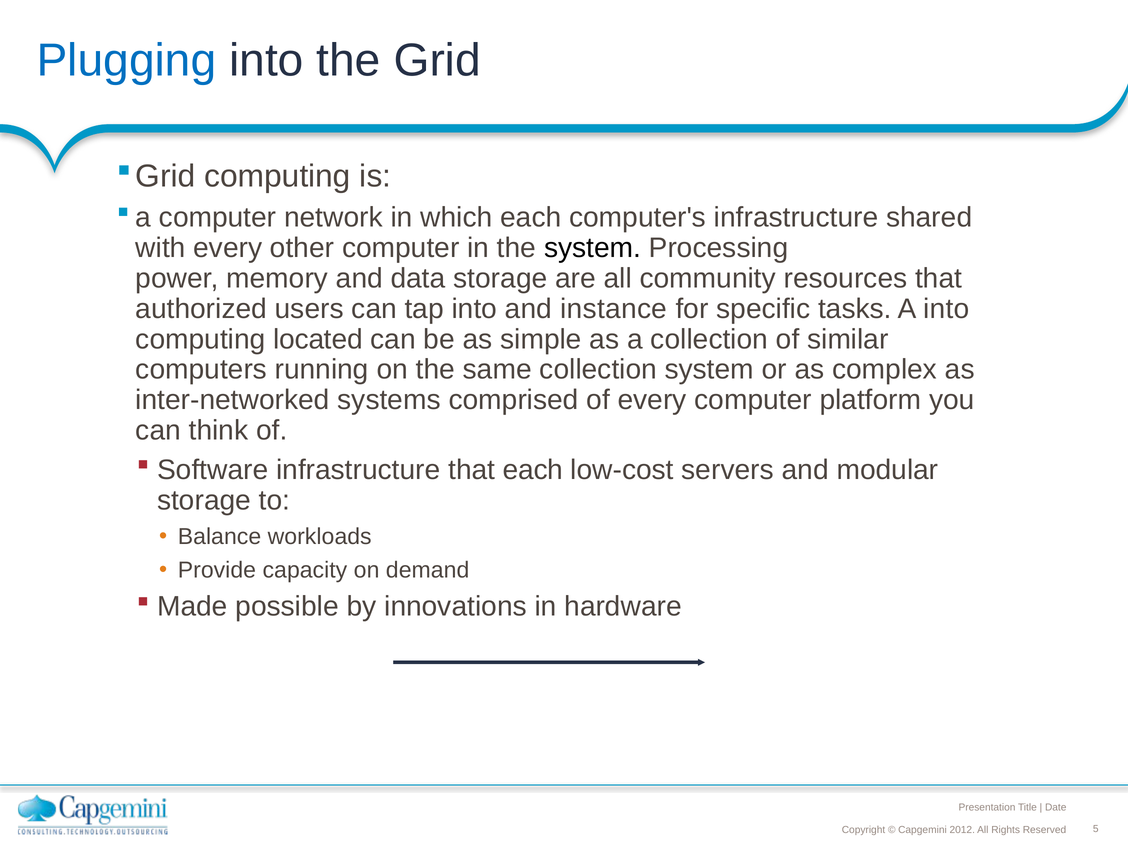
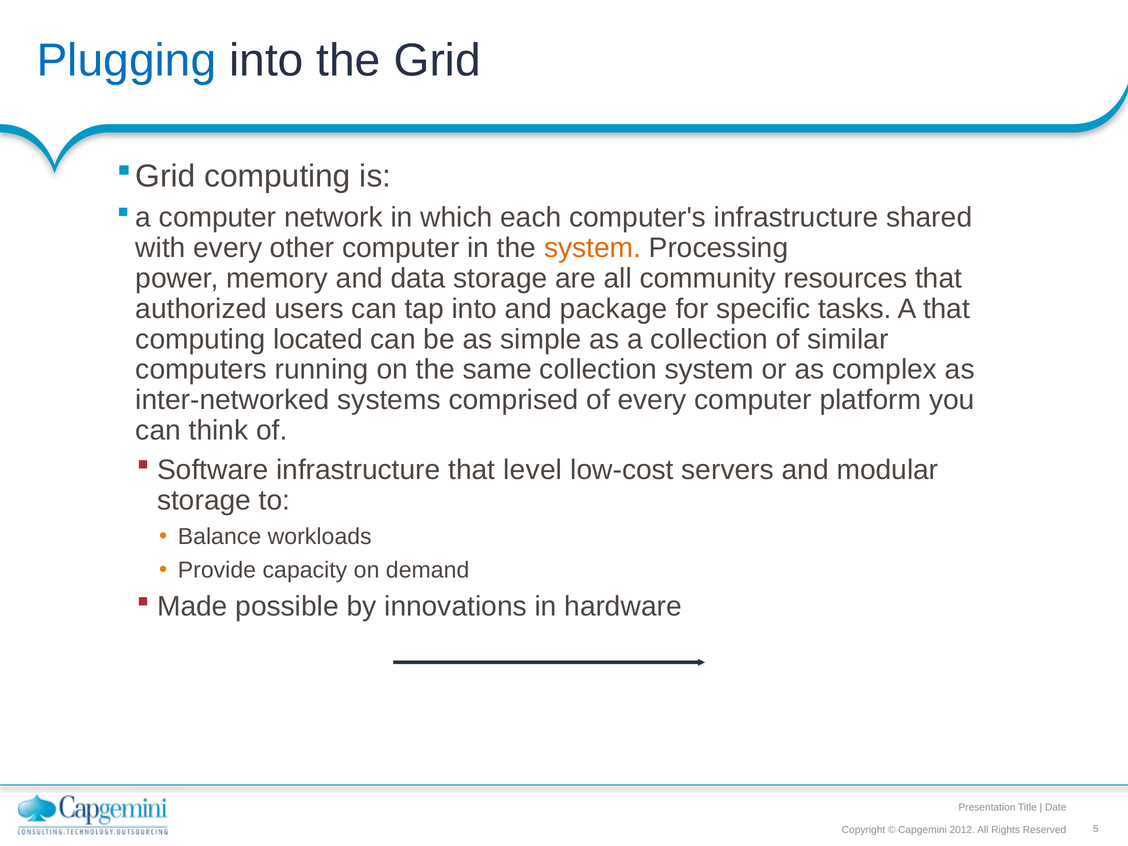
system colour: black -> orange (593, 248)
instance: instance -> package (614, 309)
A into: into -> that (946, 309)
that each: each -> level (533, 470)
